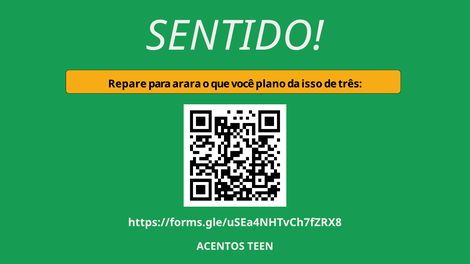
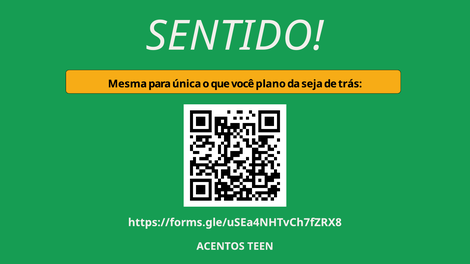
Repare: Repare -> Mesma (127, 84)
arara: arara -> única (187, 84)
isso: isso -> seja (312, 84)
três: três -> trás (350, 84)
